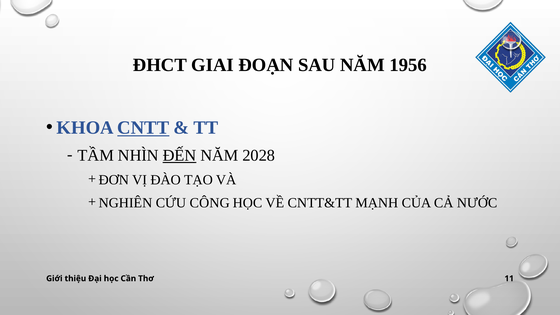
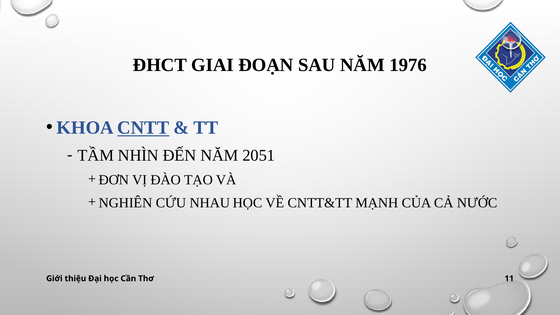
1956: 1956 -> 1976 (408, 65)
ĐẾN underline: present -> none (180, 155)
2028: 2028 -> 2051 (259, 155)
CÔNG: CÔNG -> NHAU (210, 203)
